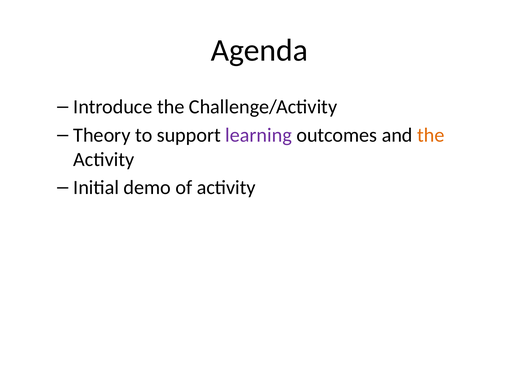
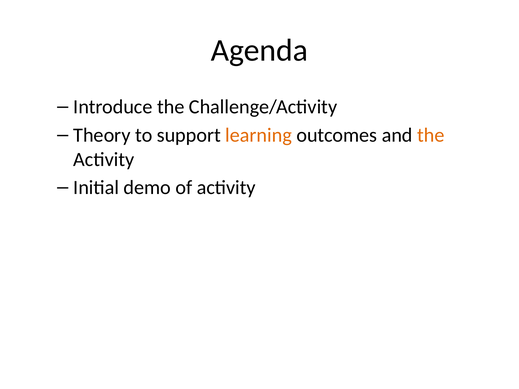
learning colour: purple -> orange (259, 135)
